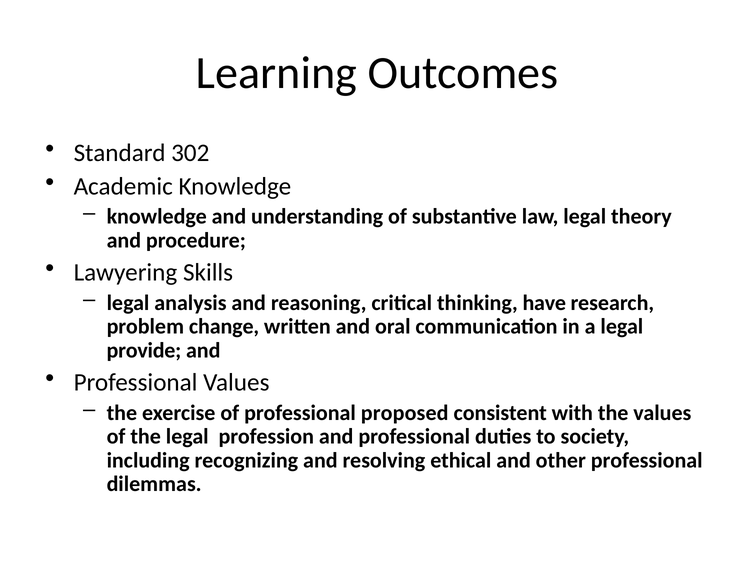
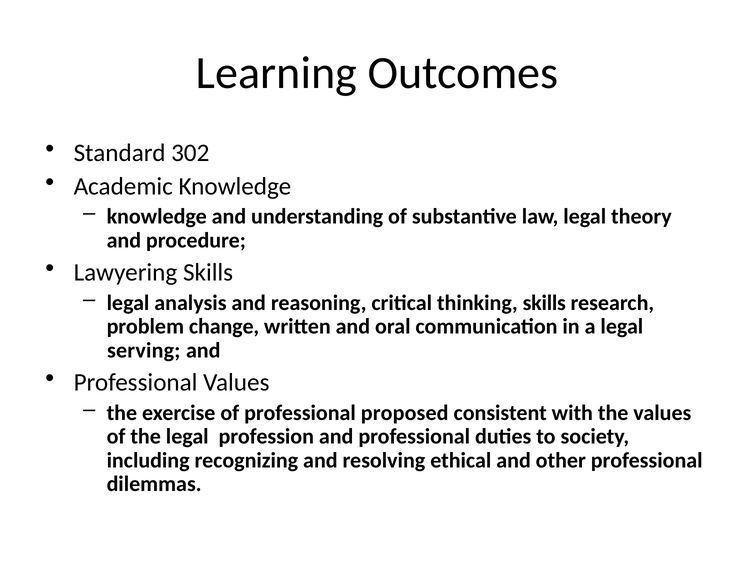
thinking have: have -> skills (544, 302)
provide: provide -> serving (144, 350)
